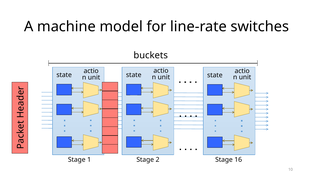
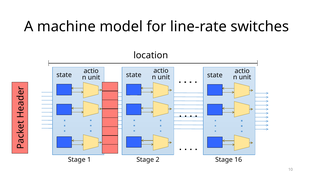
buckets: buckets -> location (151, 55)
